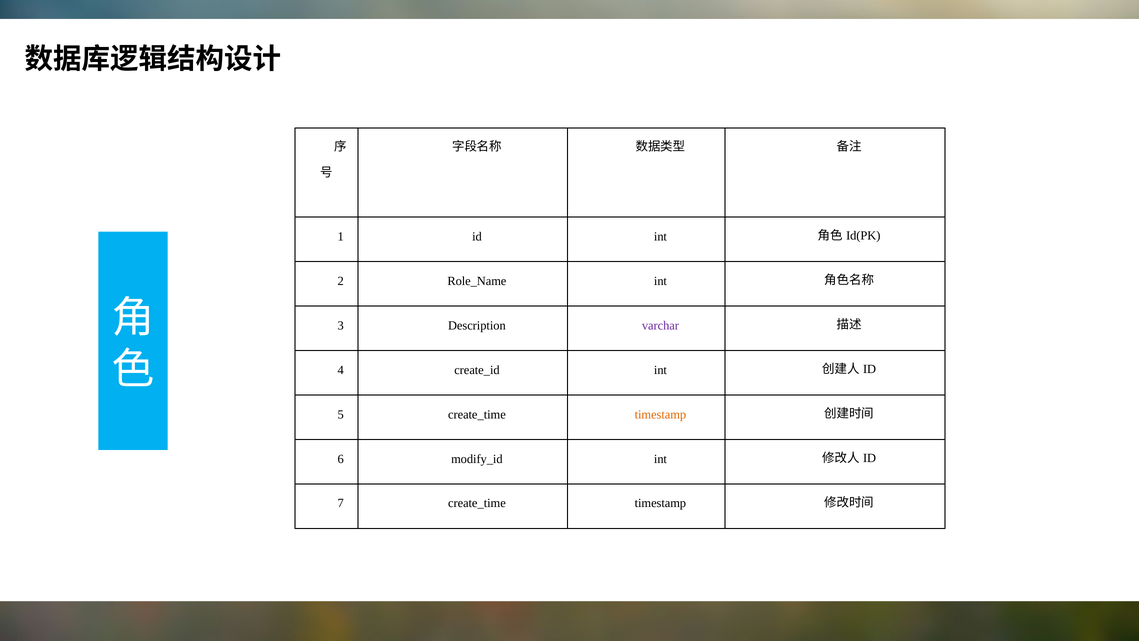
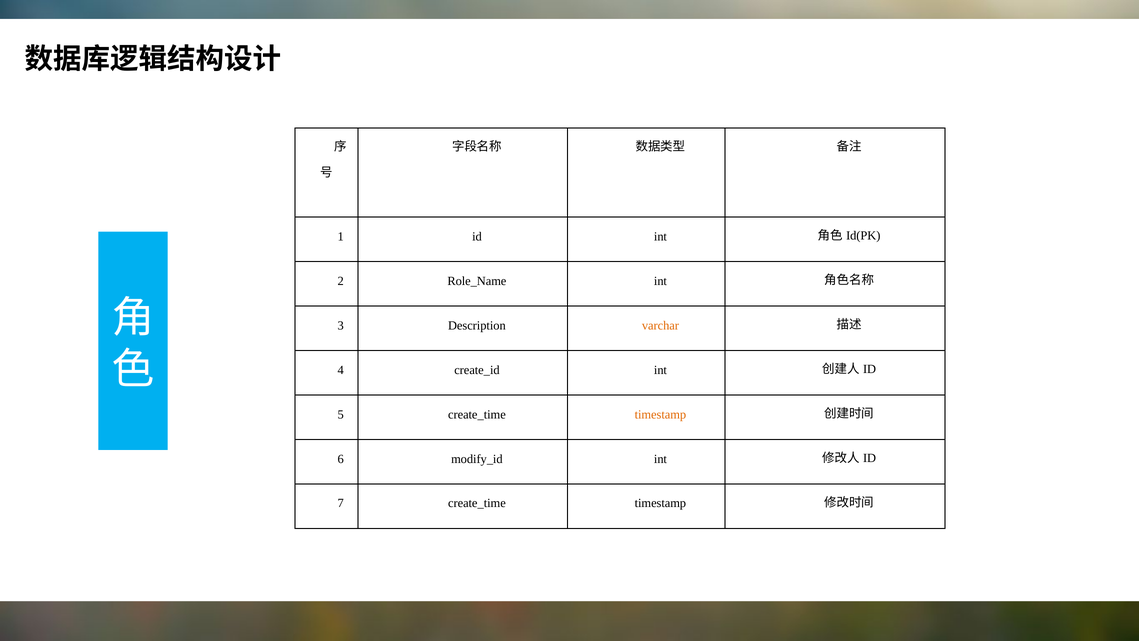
varchar colour: purple -> orange (660, 325)
